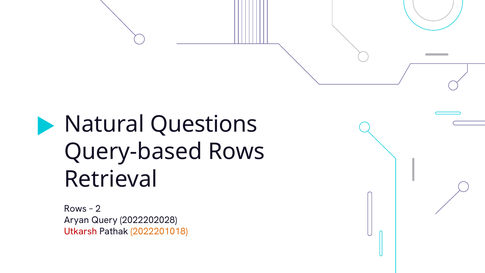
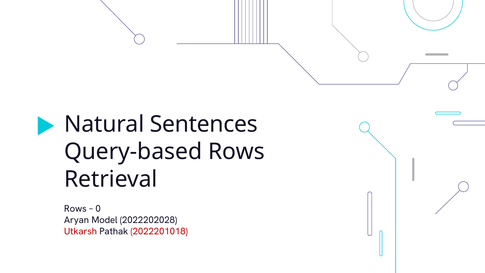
Questions: Questions -> Sentences (204, 124)
2: 2 -> 0 (98, 208)
Query: Query -> Model (105, 220)
2022201018 colour: orange -> red (159, 231)
